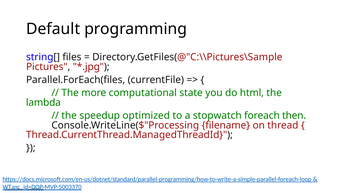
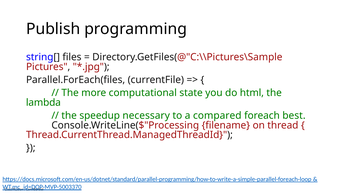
Default: Default -> Publish (53, 29)
optimized: optimized -> necessary (146, 115)
stopwatch: stopwatch -> compared (217, 115)
then: then -> best (294, 115)
